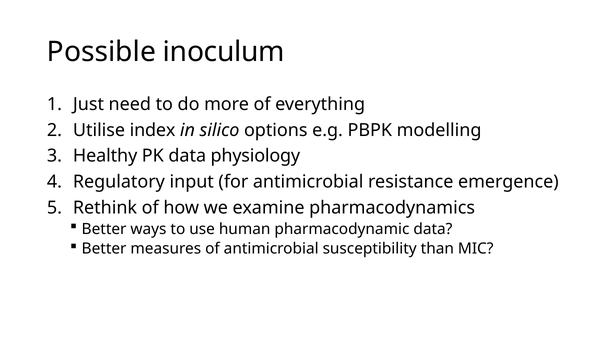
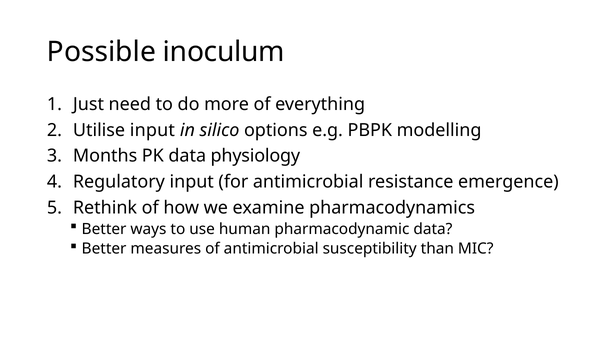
Utilise index: index -> input (152, 130)
Healthy: Healthy -> Months (105, 156)
